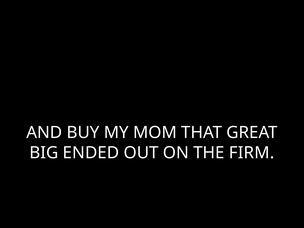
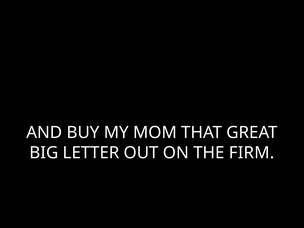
ENDED: ENDED -> LETTER (91, 153)
